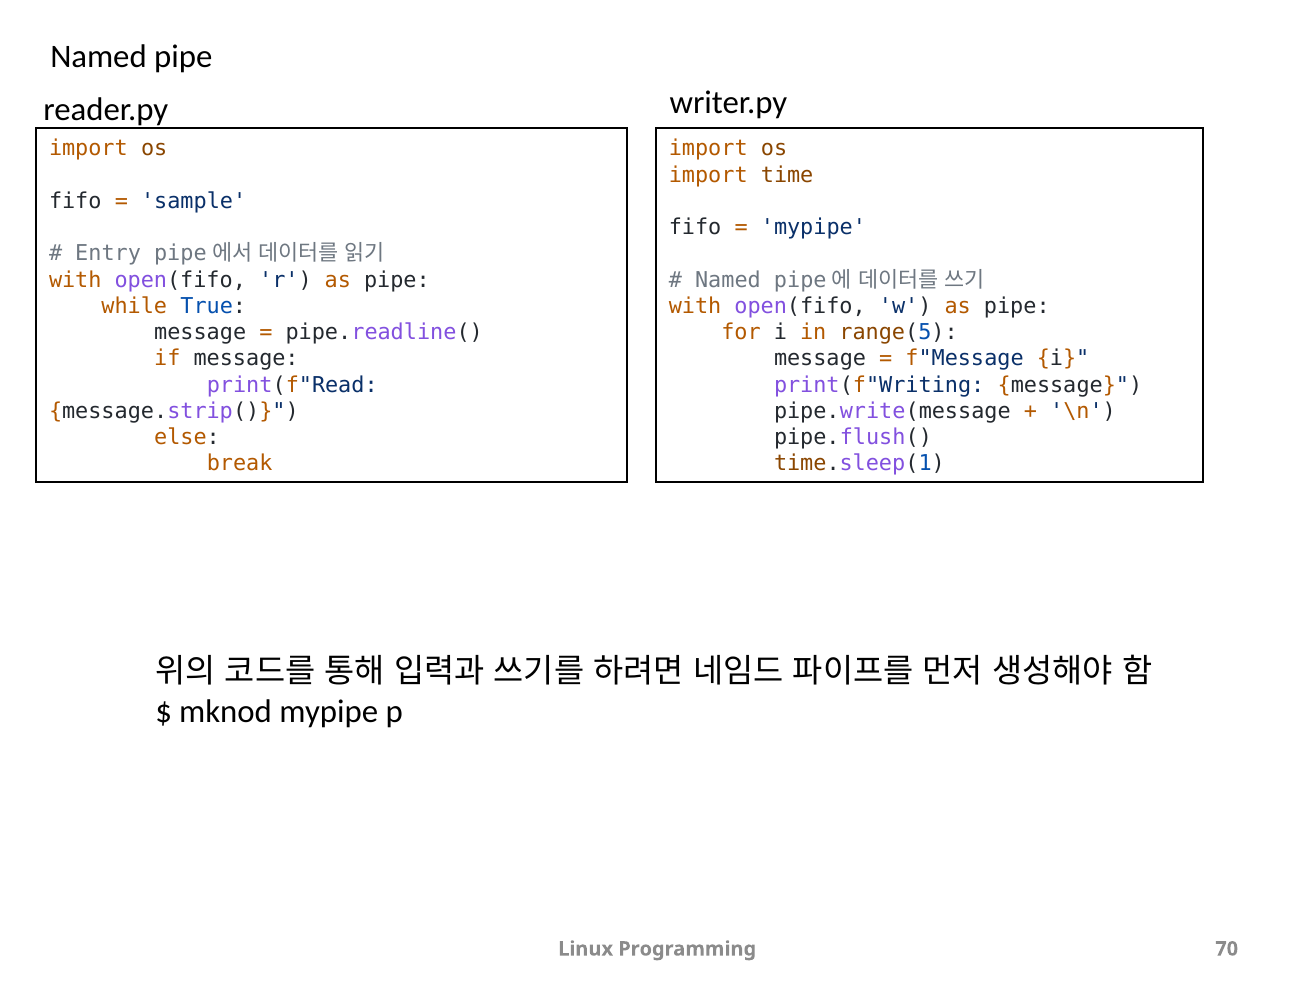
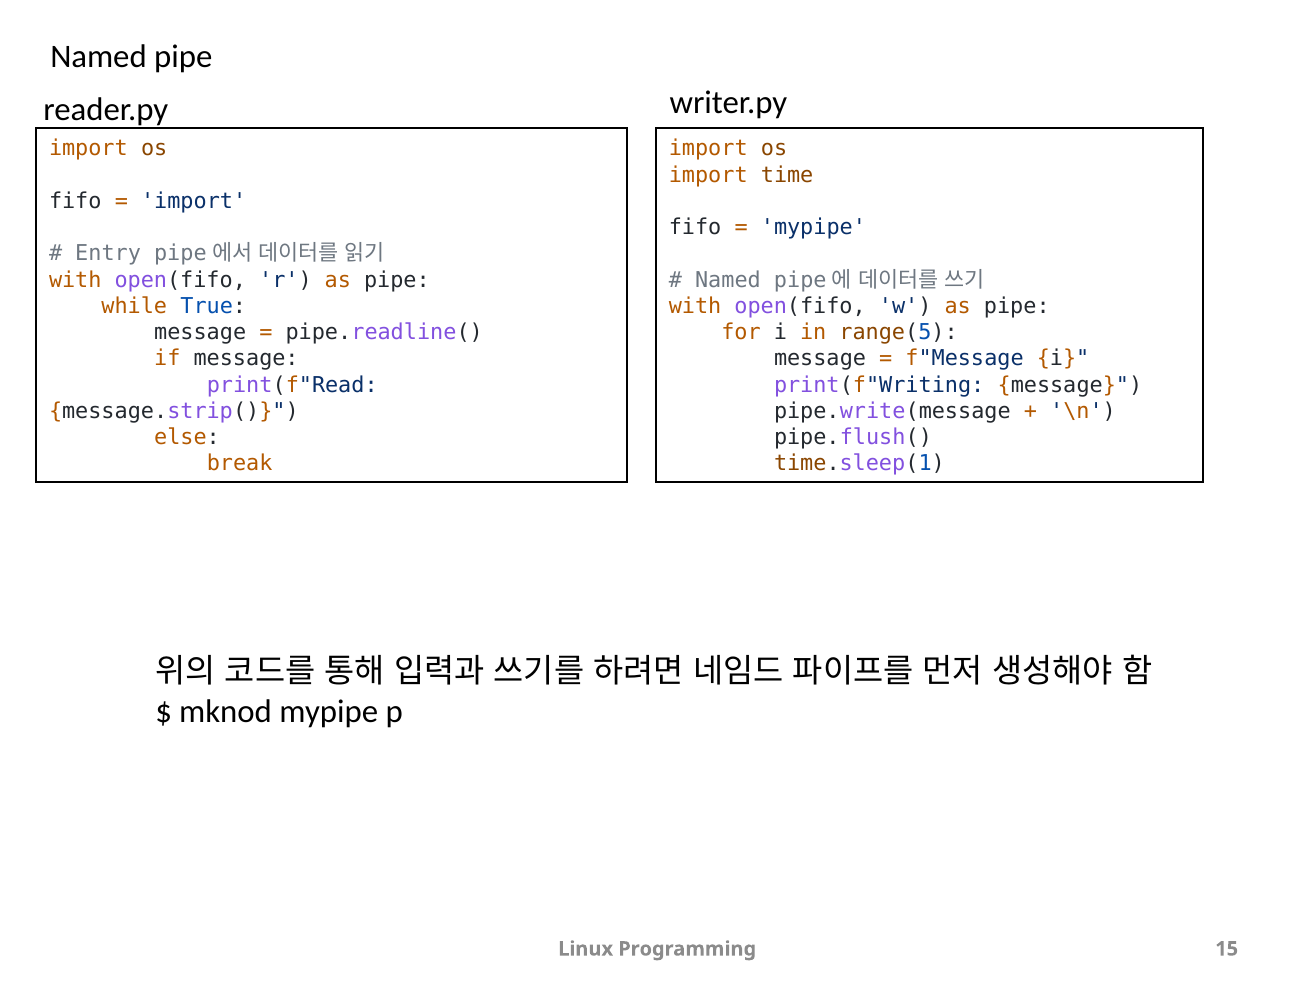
sample: sample -> import (194, 201)
70: 70 -> 15 (1227, 949)
